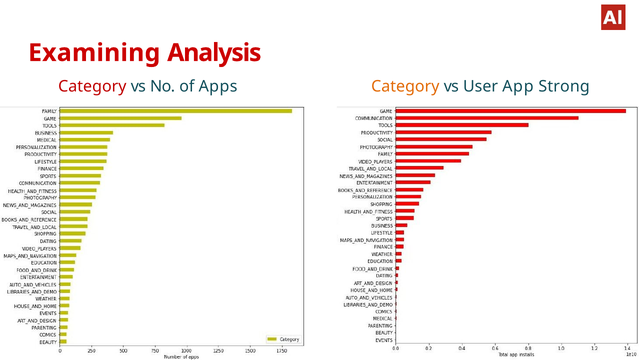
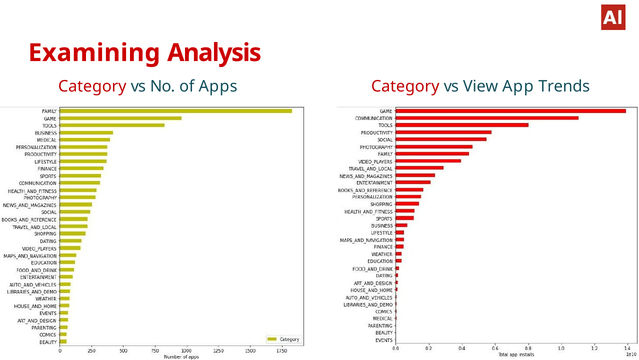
Category colour: orange -> red (405, 86)
User: User -> View (481, 86)
Strong: Strong -> Trends (564, 86)
